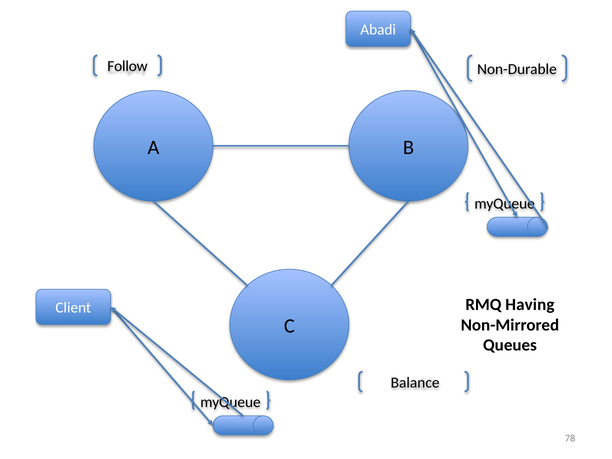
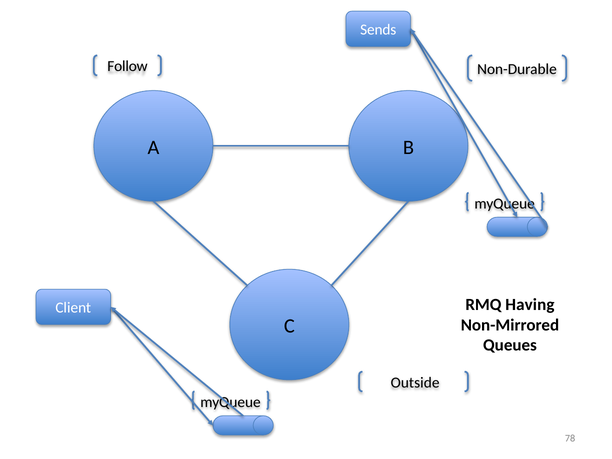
Abadi: Abadi -> Sends (378, 30)
Balance: Balance -> Outside (415, 383)
